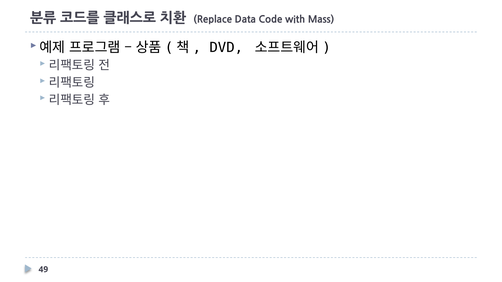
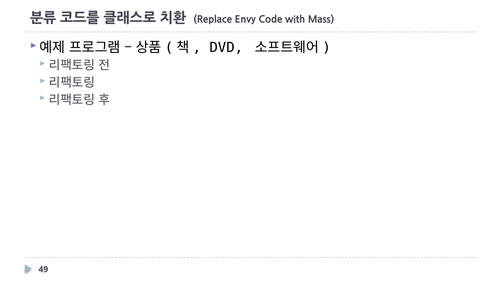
Data: Data -> Envy (245, 20)
